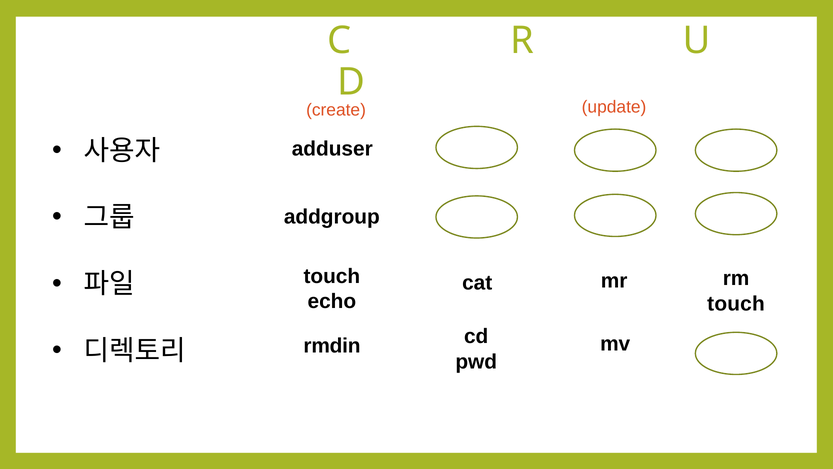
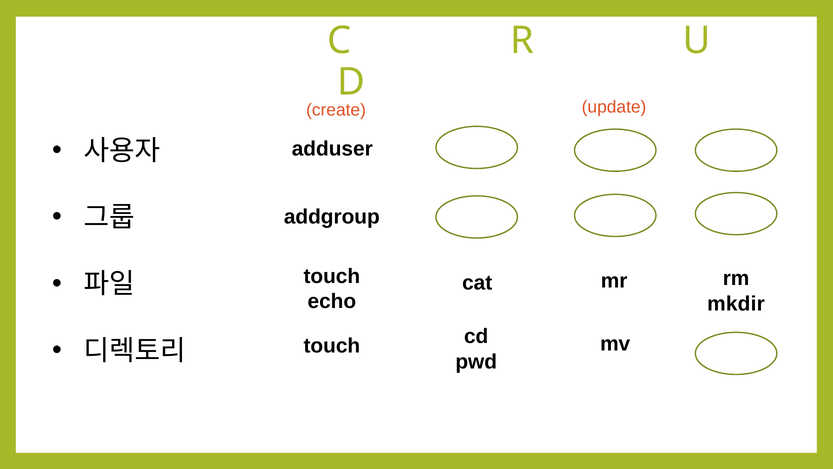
touch: touch -> mkdir (736, 303)
rmdin: rmdin -> touch (332, 346)
